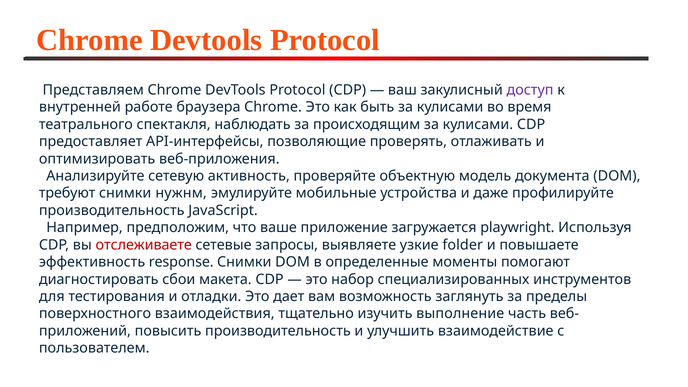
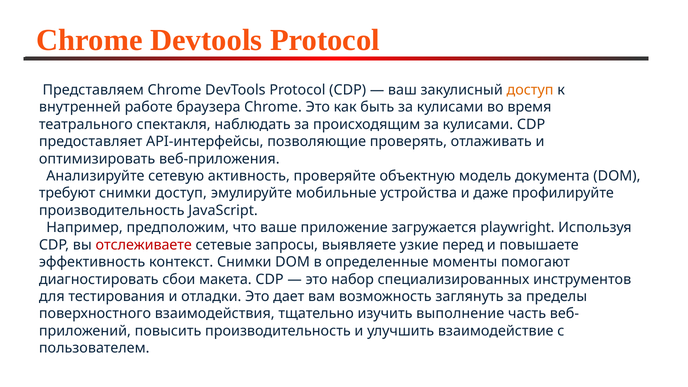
доступ colour: purple -> orange (530, 90)
снимки нужнм: нужнм -> доступ (181, 193)
folder: folder -> перед (463, 245)
response: response -> контекст (181, 262)
